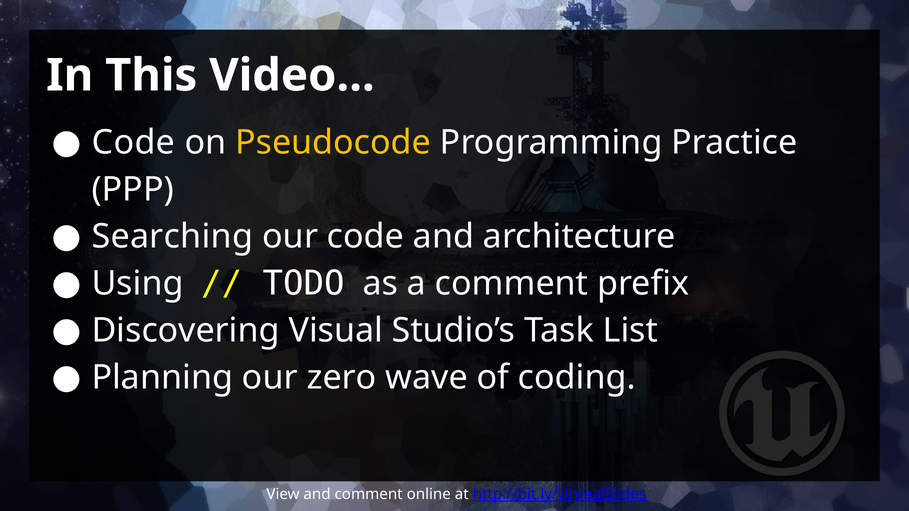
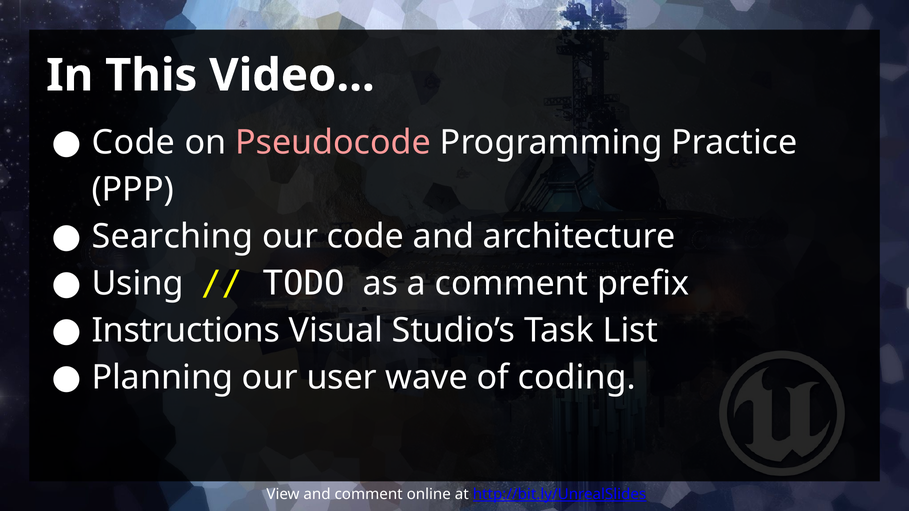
Pseudocode colour: yellow -> pink (333, 142)
Discovering: Discovering -> Instructions (186, 331)
zero: zero -> user (342, 378)
